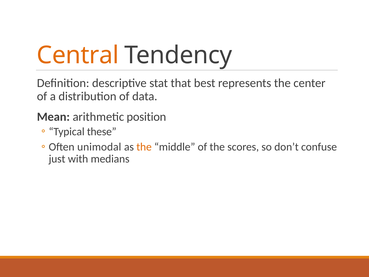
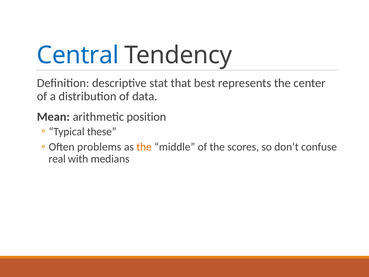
Central colour: orange -> blue (78, 55)
unimodal: unimodal -> problems (99, 147)
just: just -> real (57, 159)
